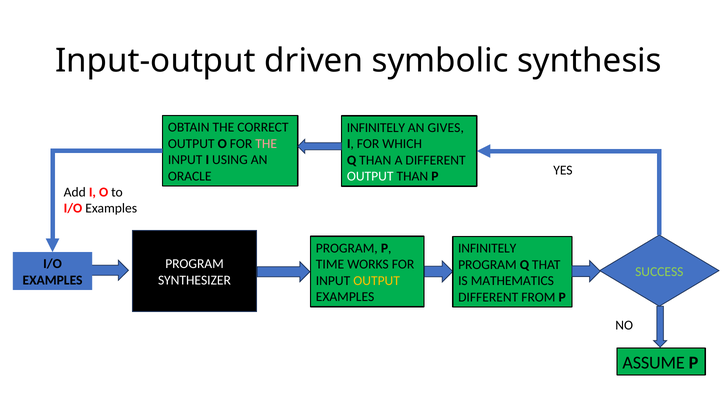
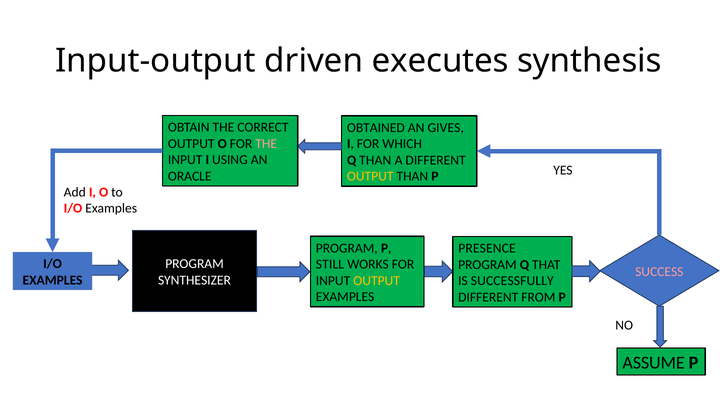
symbolic: symbolic -> executes (440, 61)
INFINITELY: INFINITELY -> OBTAINED (376, 128)
OUTPUT colour: white -> yellow (370, 177)
INFINITELY: INFINITELY -> PRESENCE (487, 249)
TIME: TIME -> STILL (330, 264)
SUCCESS colour: light green -> pink (659, 272)
MATHEMATICS: MATHEMATICS -> SUCCESSFULLY (512, 281)
